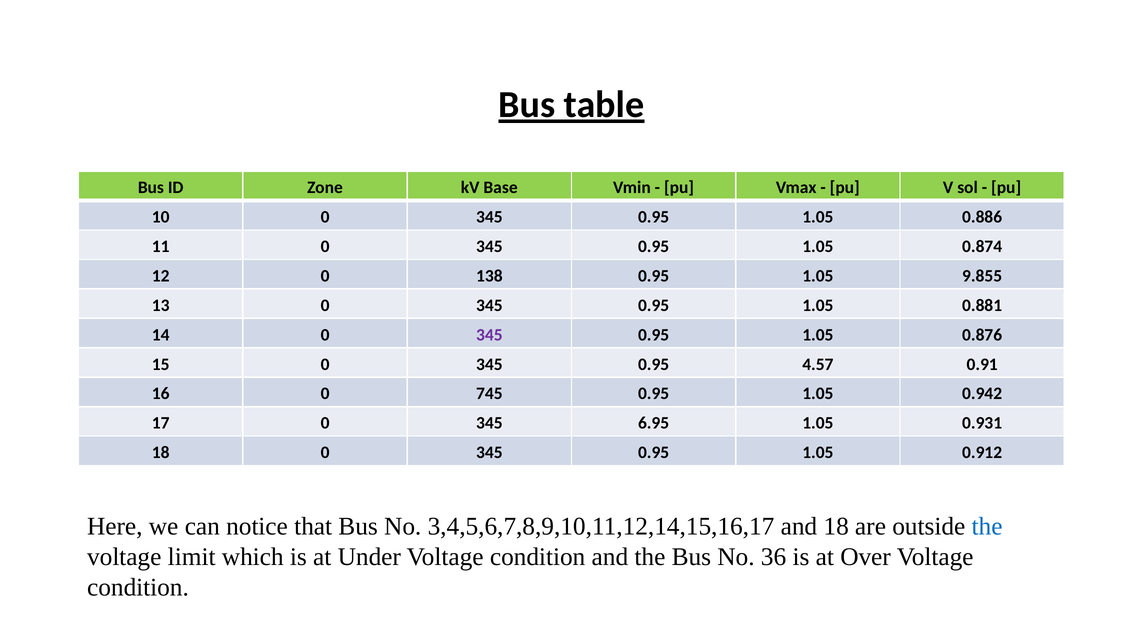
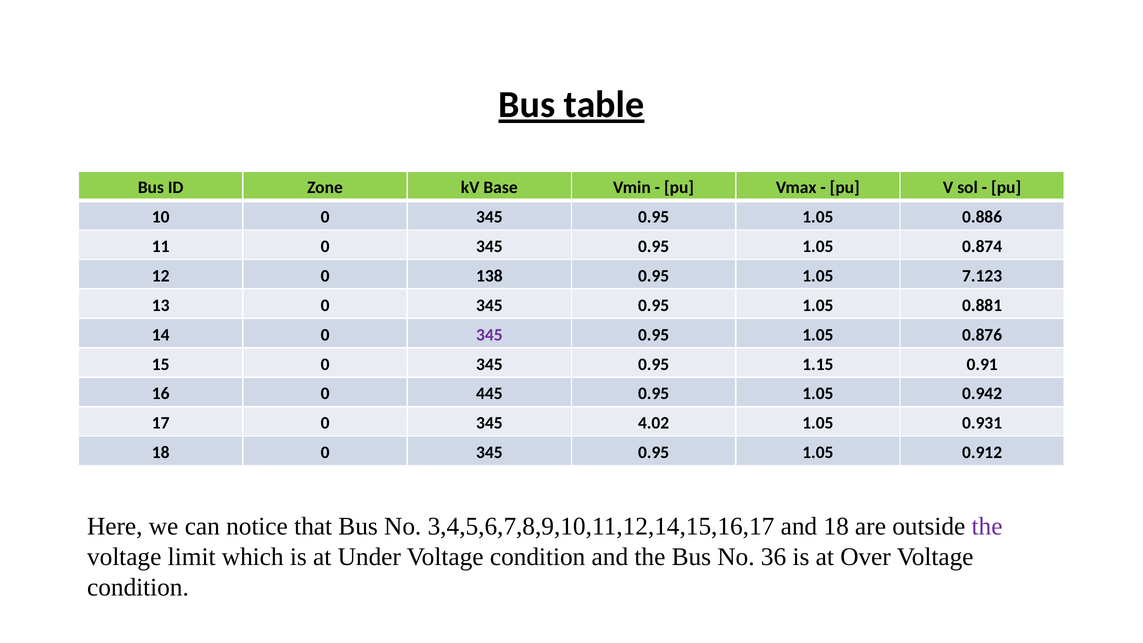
9.855: 9.855 -> 7.123 (982, 276)
4.57: 4.57 -> 1.15 (818, 364)
745: 745 -> 445 (489, 394)
6.95: 6.95 -> 4.02 (654, 423)
the colour: blue -> purple (987, 526)
